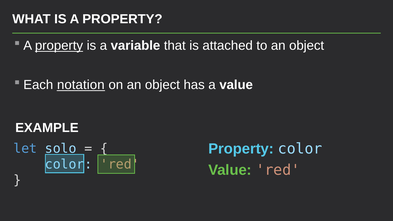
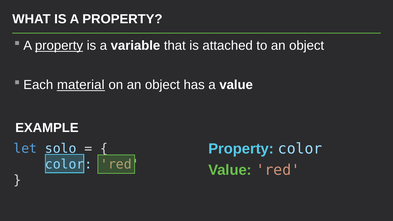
notation: notation -> material (81, 85)
